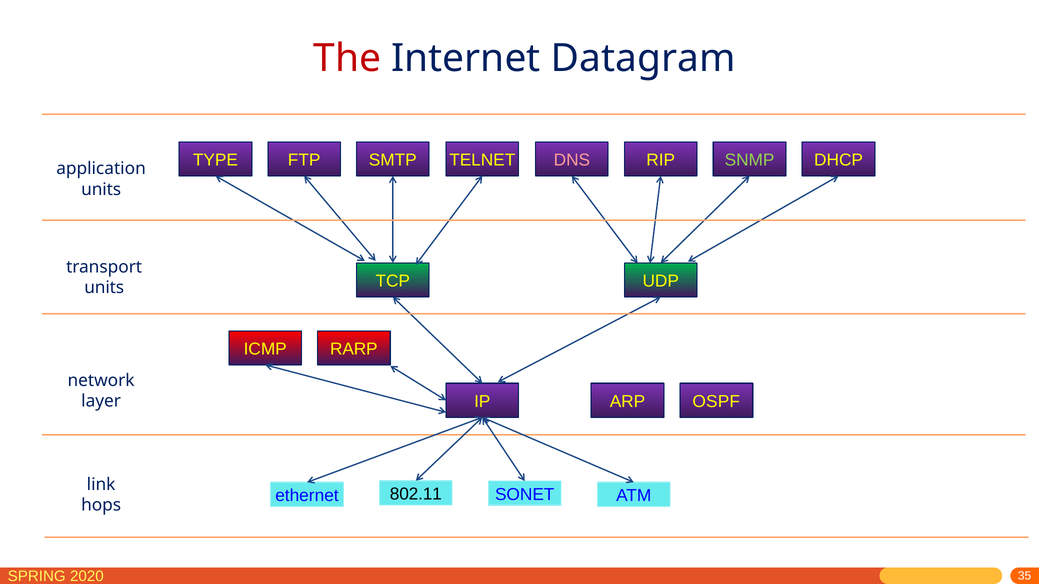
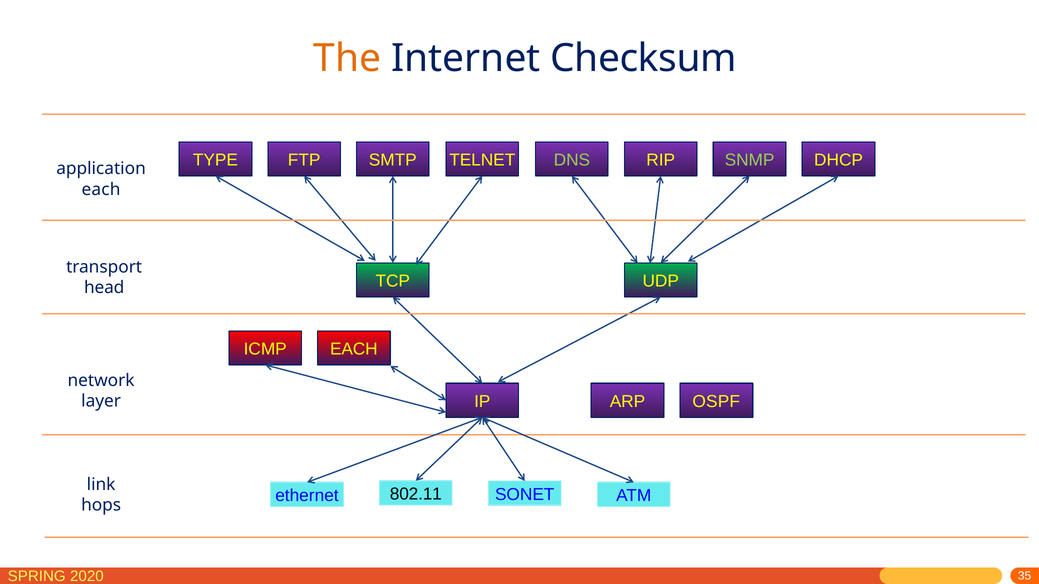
The colour: red -> orange (347, 58)
Datagram: Datagram -> Checksum (643, 58)
DNS colour: pink -> light green (572, 160)
units: units -> each (101, 190)
units: units -> head (104, 288)
ICMP RARP: RARP -> EACH (354, 349)
